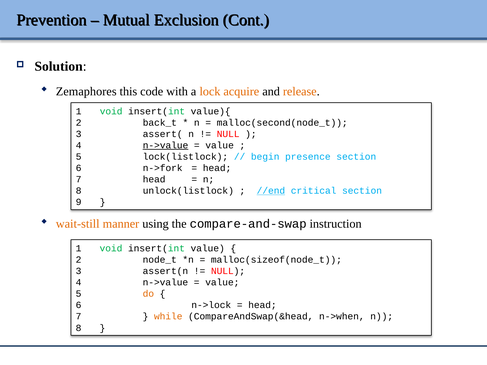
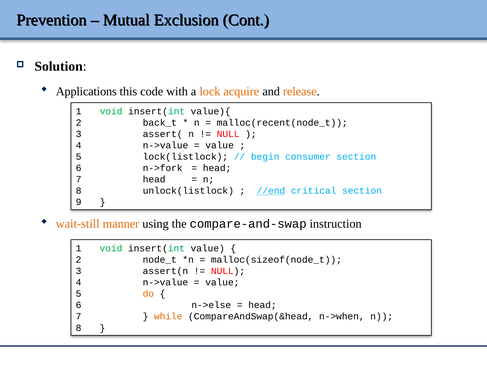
Zemaphores: Zemaphores -> Applications (86, 92)
malloc(second(node_t: malloc(second(node_t -> malloc(recent(node_t (282, 123)
n->value underline: present -> none (166, 145)
presence: presence -> consumer (308, 157)
n->lock: n->lock -> n->else (211, 305)
